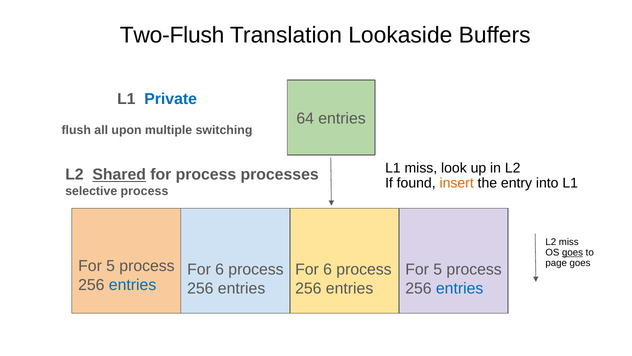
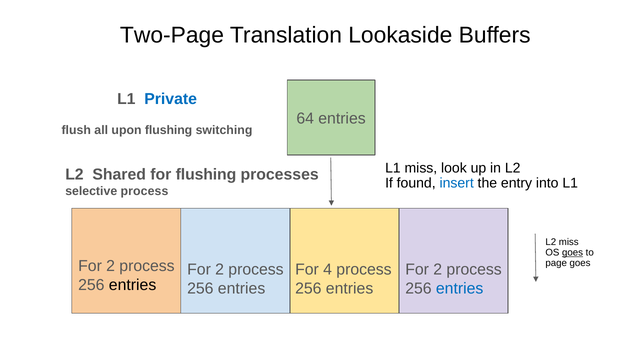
Two-Flush: Two-Flush -> Two-Page (172, 35)
upon multiple: multiple -> flushing (169, 130)
Shared underline: present -> none (119, 174)
for process: process -> flushing (206, 174)
insert colour: orange -> blue (457, 183)
5: 5 -> 2 (111, 266)
6: 6 -> 2 (220, 269)
6: 6 -> 4 (328, 269)
5: 5 -> 2 (438, 269)
entries colour: blue -> black (133, 285)
